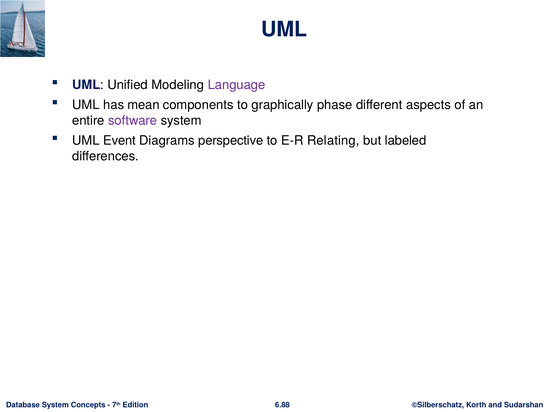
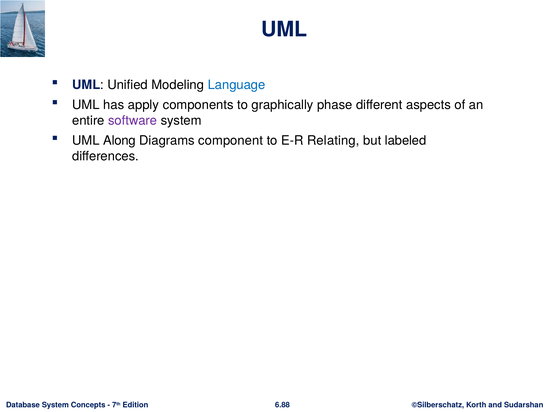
Language colour: purple -> blue (237, 85)
mean: mean -> apply (143, 105)
Event: Event -> Along (120, 141)
perspective: perspective -> component (231, 141)
